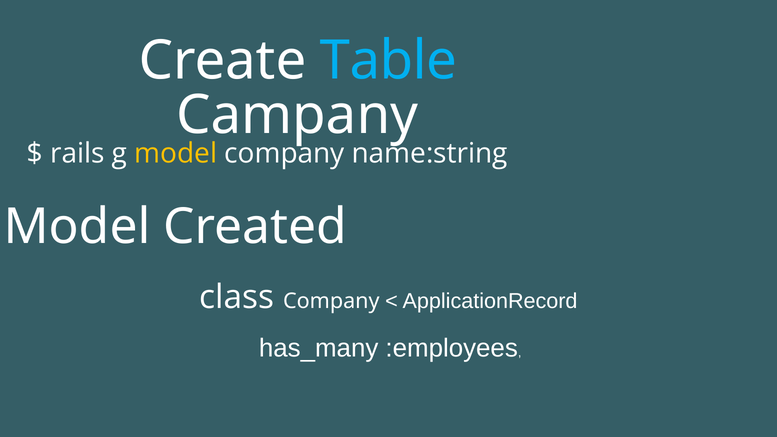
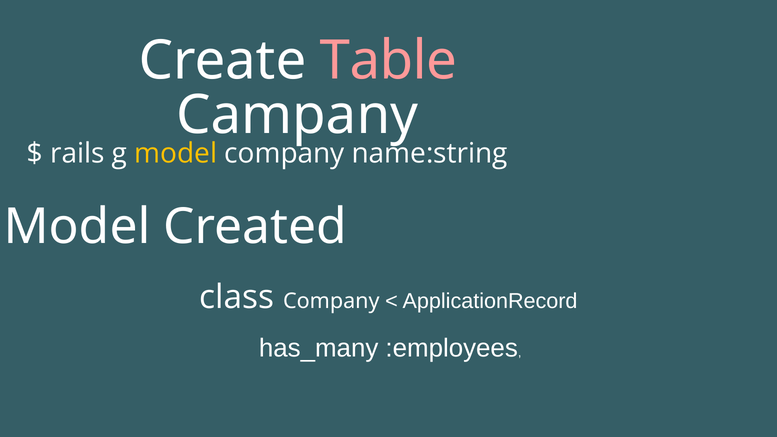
Table colour: light blue -> pink (389, 61)
